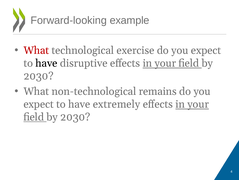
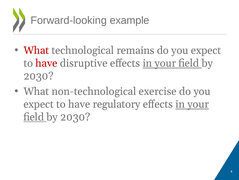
exercise: exercise -> remains (135, 50)
have colour: black -> red (46, 63)
remains: remains -> exercise (158, 91)
extremely: extremely -> regulatory (117, 104)
